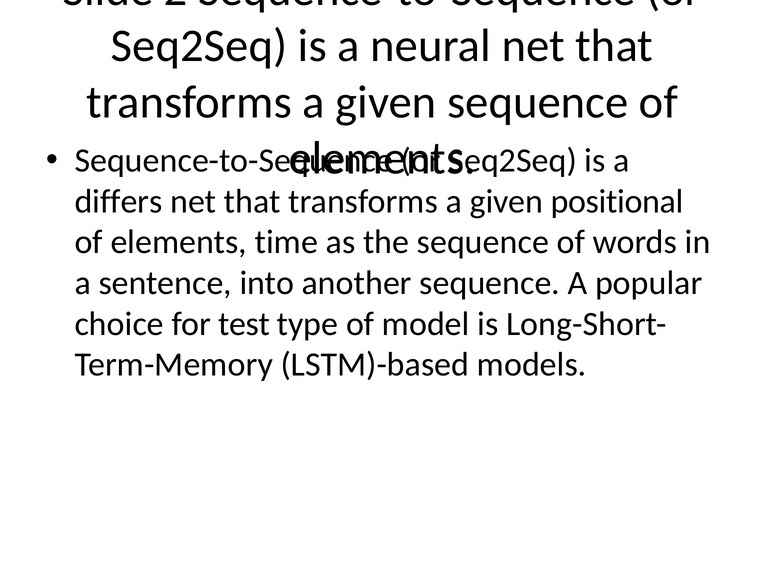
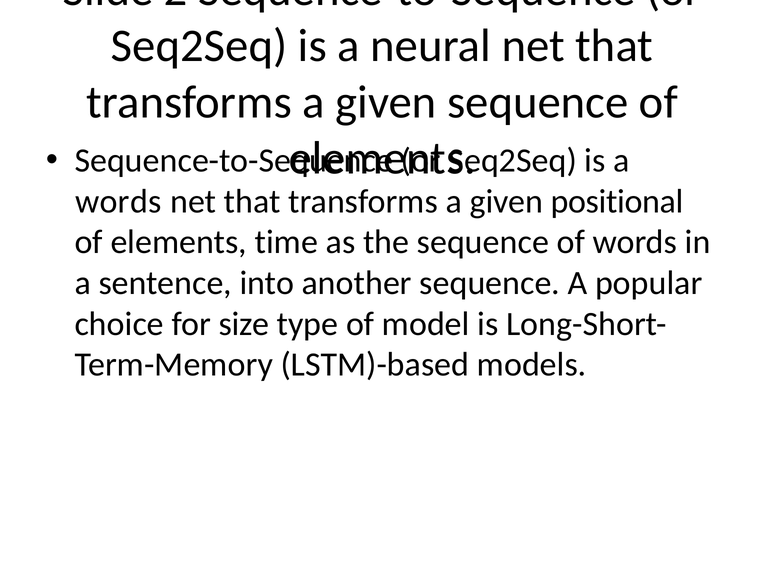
differs: differs -> words (118, 201)
test: test -> size (244, 324)
